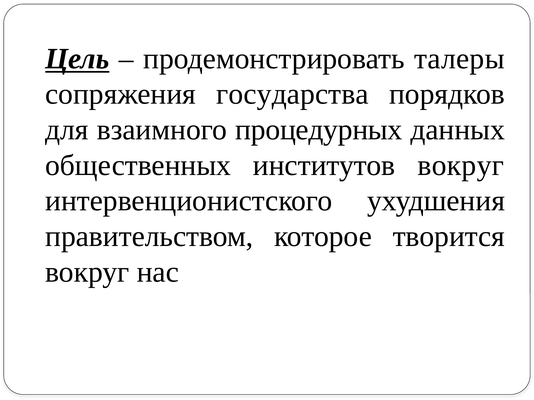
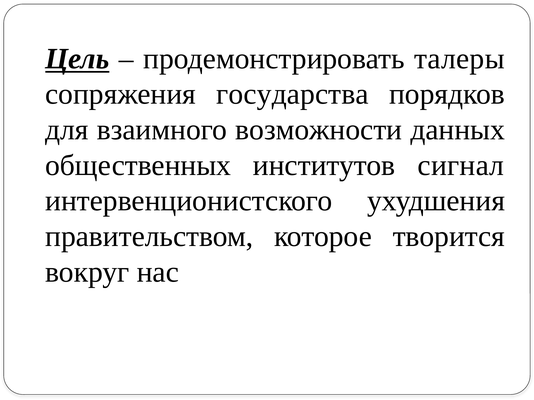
процедурных: процедурных -> возможности (319, 130)
институтов вокруг: вокруг -> сигнал (461, 166)
